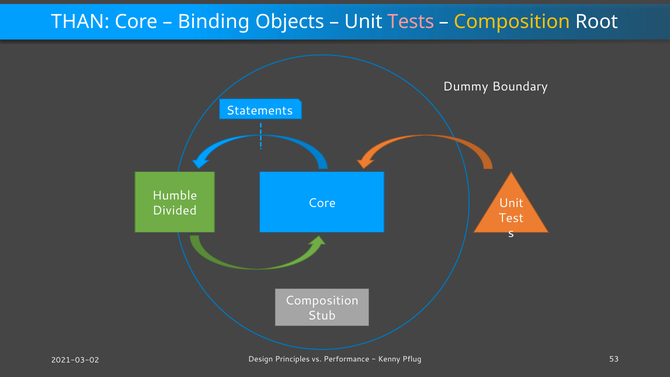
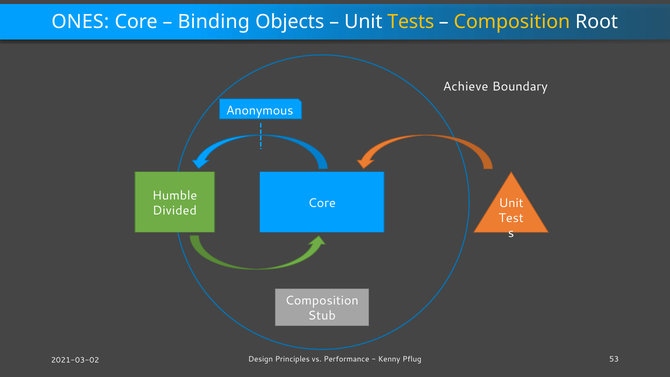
THAN: THAN -> ONES (80, 22)
Tests colour: pink -> yellow (411, 22)
Dummy: Dummy -> Achieve (466, 86)
Statements: Statements -> Anonymous (260, 111)
